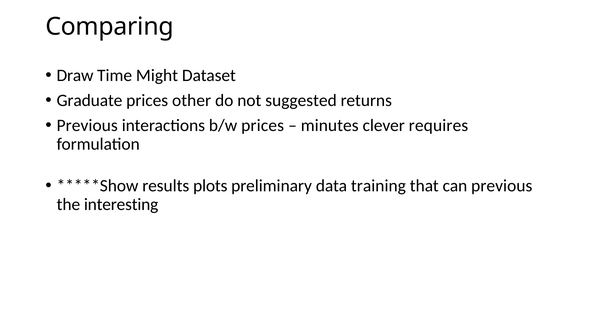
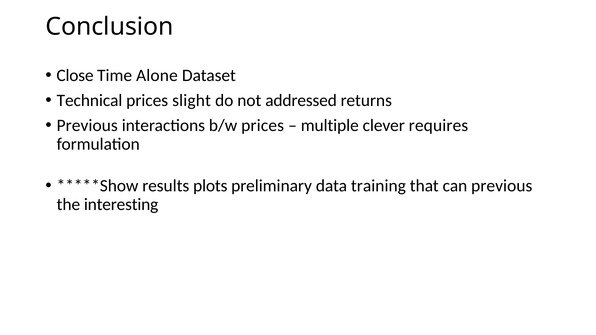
Comparing: Comparing -> Conclusion (110, 27)
Draw: Draw -> Close (75, 76)
Might: Might -> Alone (157, 76)
Graduate: Graduate -> Technical (89, 101)
other: other -> slight (192, 101)
suggested: suggested -> addressed (301, 101)
minutes: minutes -> multiple (330, 125)
